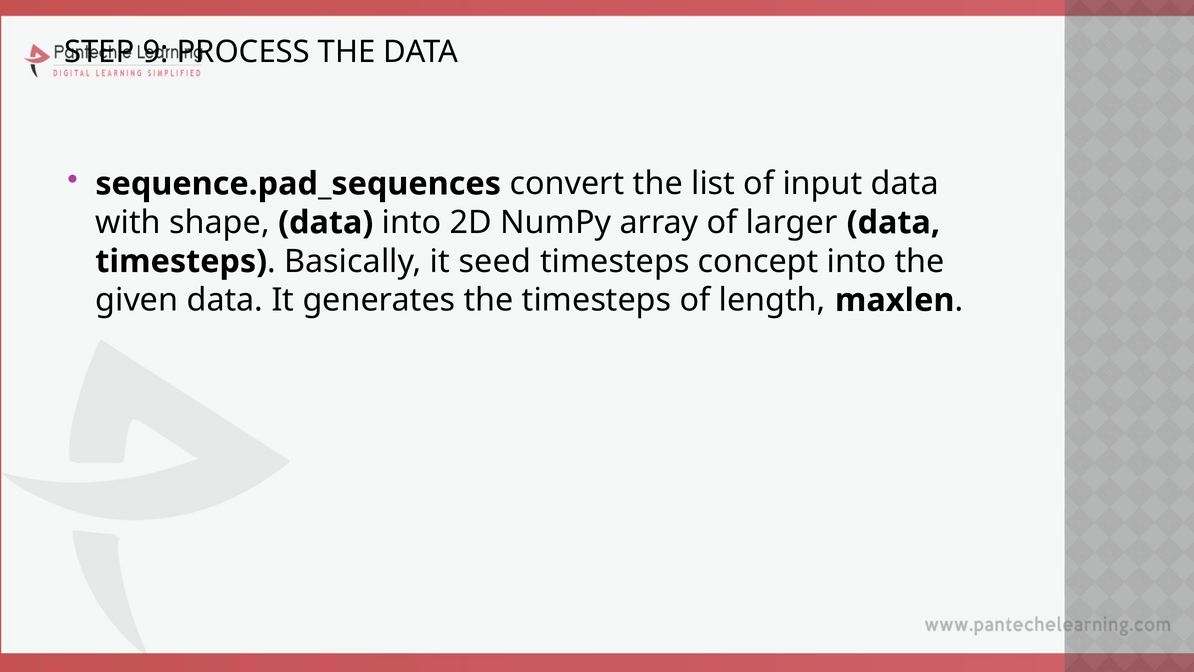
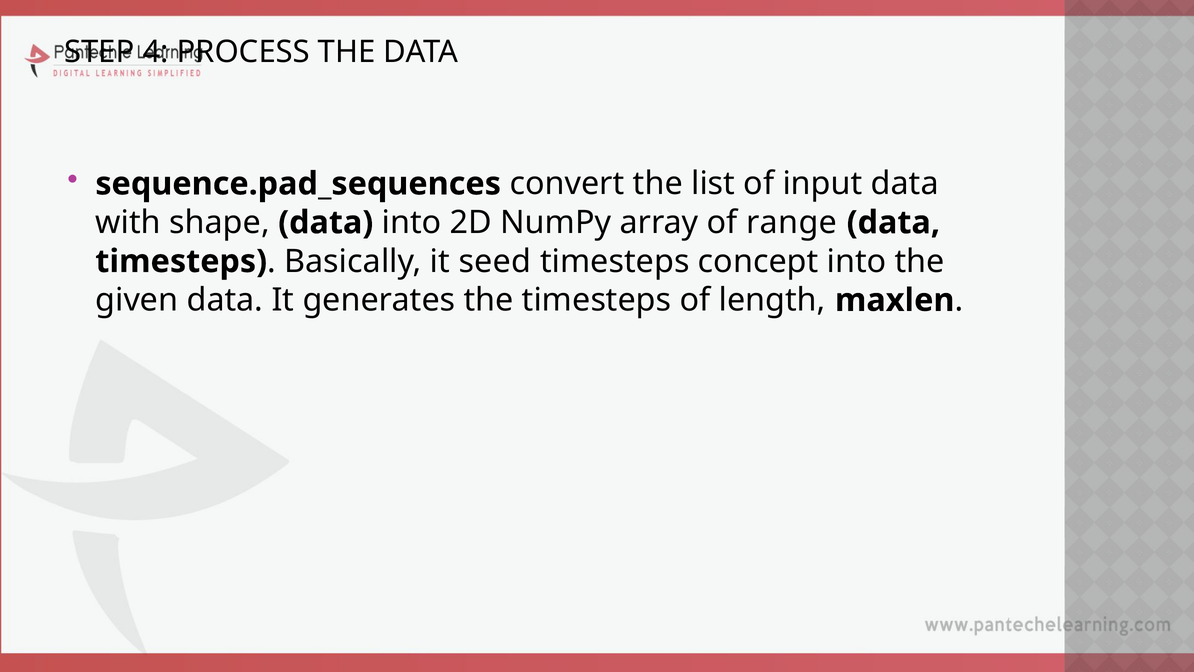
9: 9 -> 4 (156, 52)
larger: larger -> range (792, 222)
